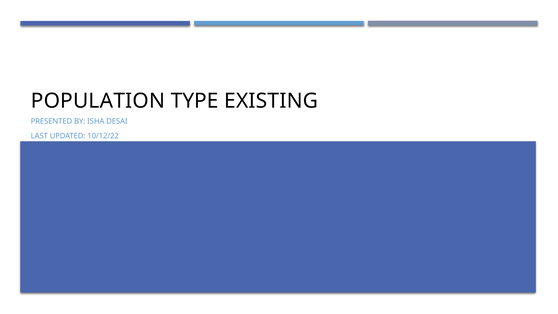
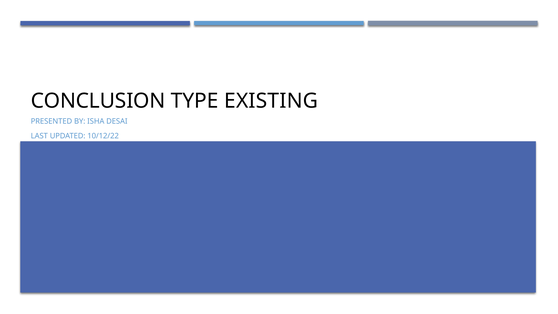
POPULATION: POPULATION -> CONCLUSION (98, 101)
